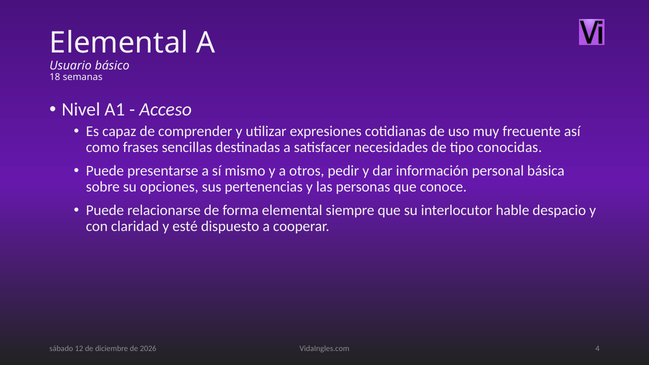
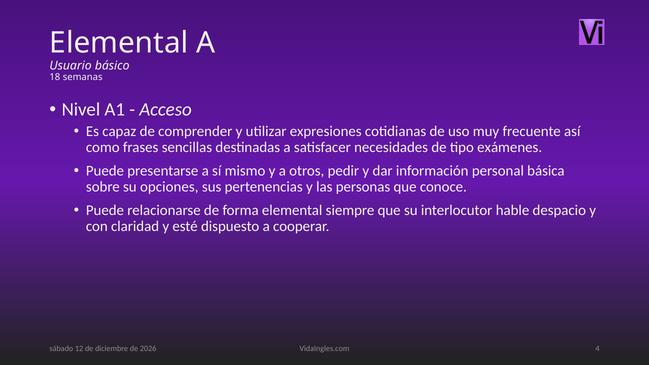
conocidas: conocidas -> exámenes (510, 147)
